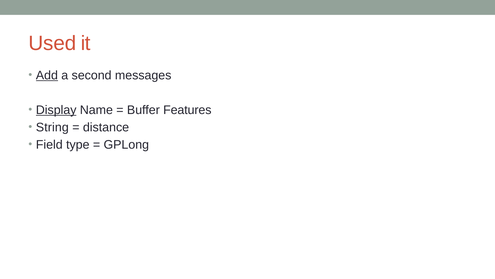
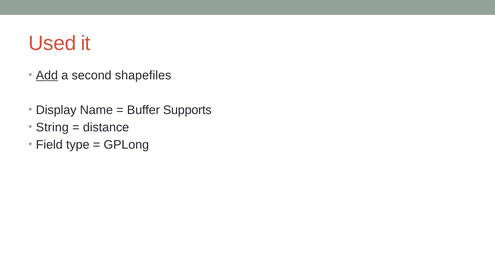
messages: messages -> shapefiles (143, 75)
Display underline: present -> none (56, 110)
Features: Features -> Supports (187, 110)
